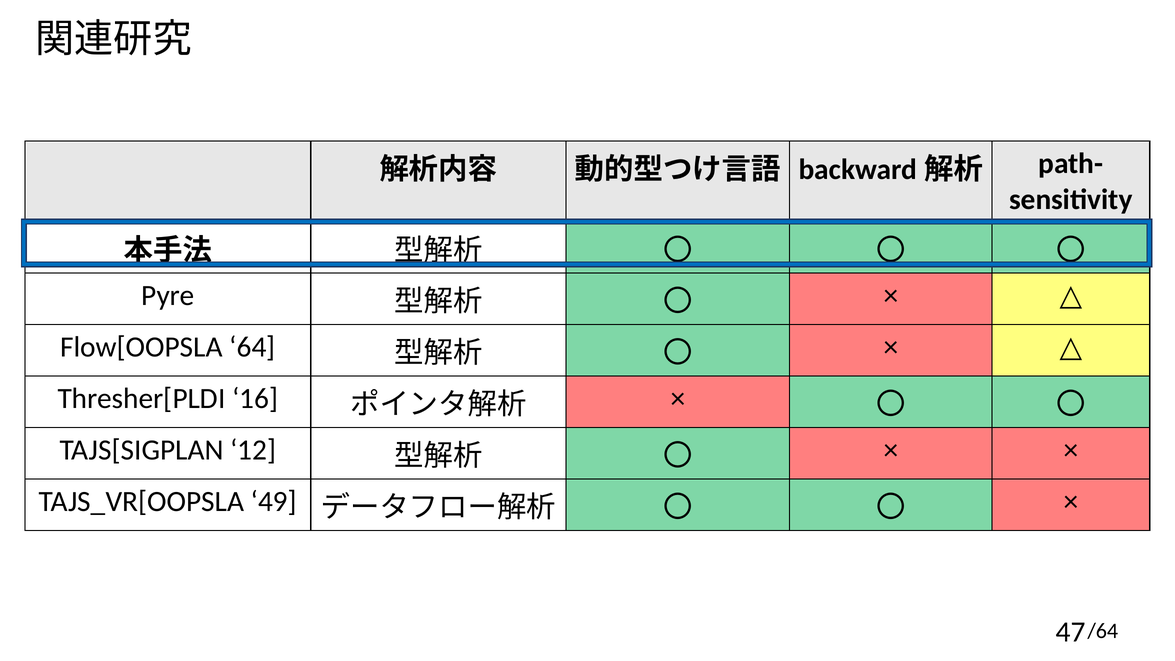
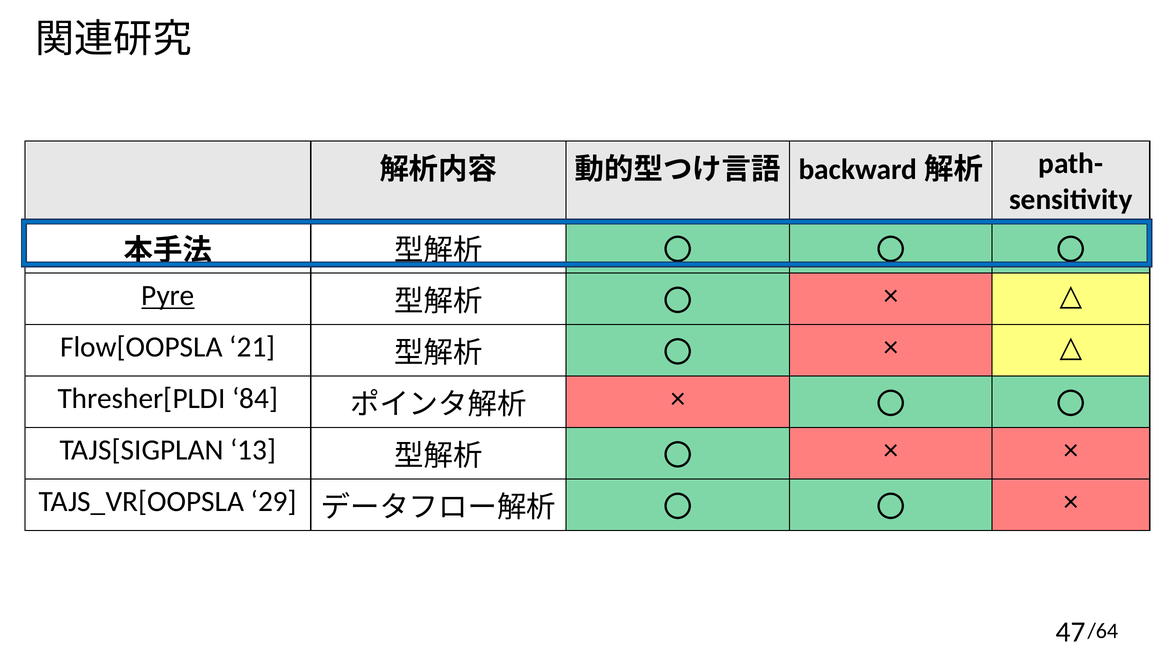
Pyre underline: none -> present (168, 296)
64: 64 -> 21 (252, 347)
16: 16 -> 84 (255, 398)
12: 12 -> 13 (253, 450)
49: 49 -> 29 (274, 501)
